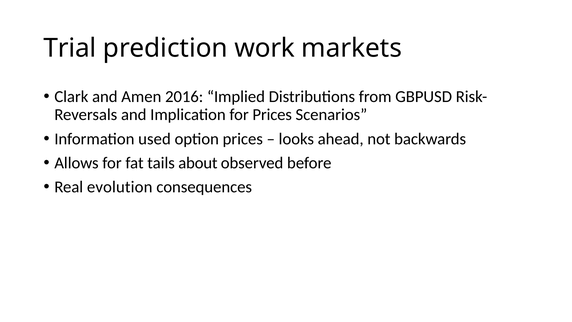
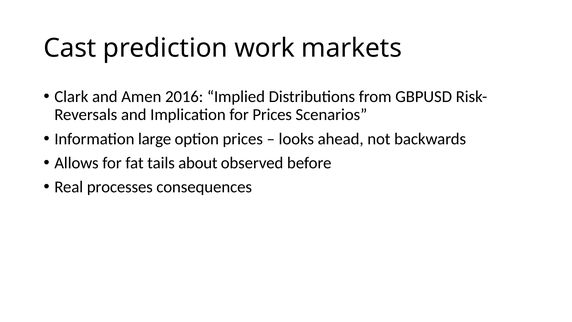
Trial: Trial -> Cast (70, 48)
used: used -> large (155, 139)
evolution: evolution -> processes (120, 187)
